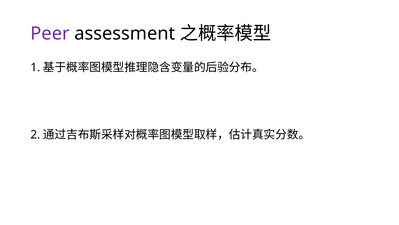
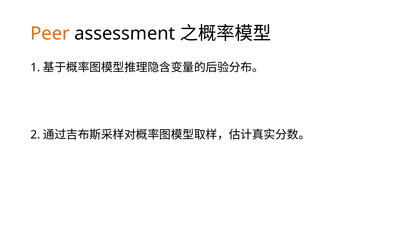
Peer colour: purple -> orange (50, 34)
